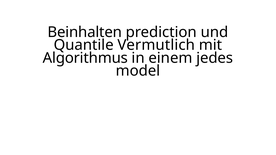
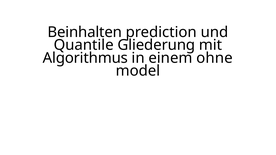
Vermutlich: Vermutlich -> Gliederung (156, 45)
jedes: jedes -> ohne (215, 58)
